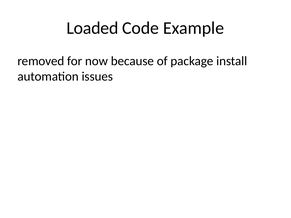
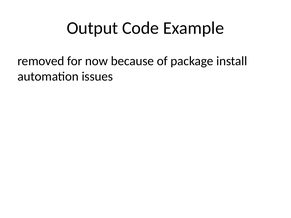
Loaded: Loaded -> Output (92, 28)
